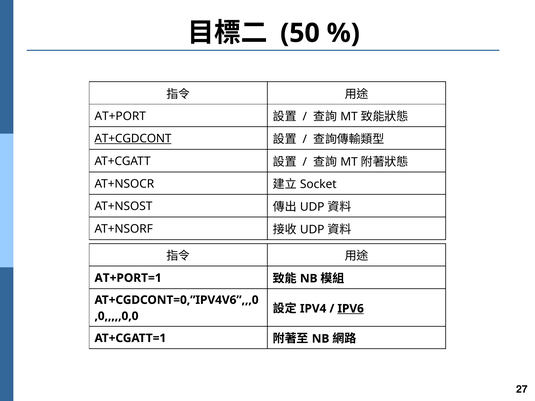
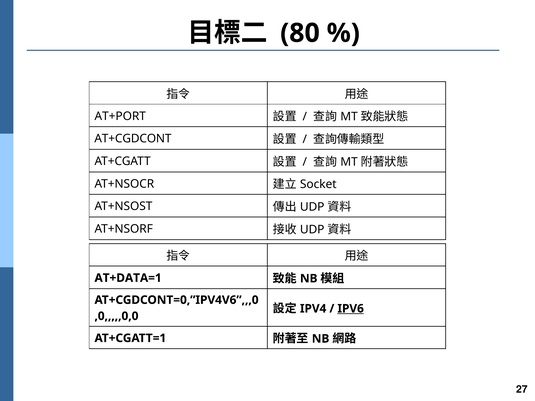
50: 50 -> 80 (300, 33)
AT+CGDCONT underline: present -> none (133, 139)
AT+PORT=1: AT+PORT=1 -> AT+DATA=1 (128, 278)
